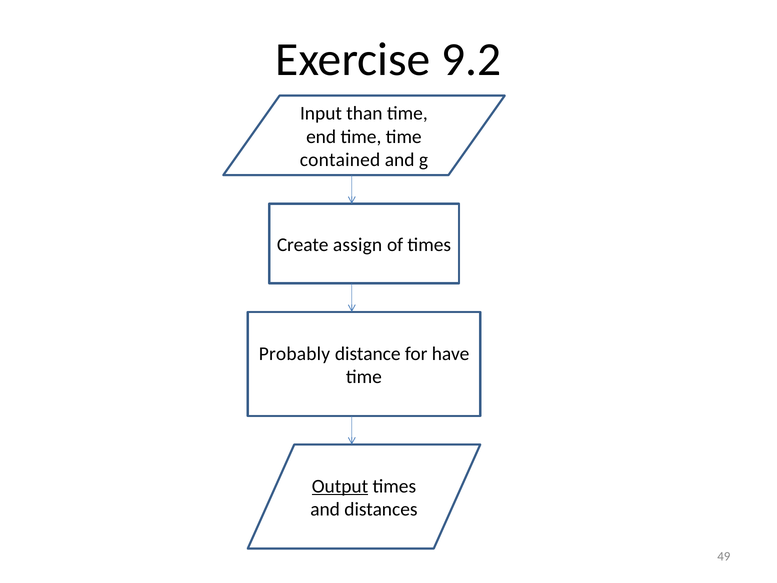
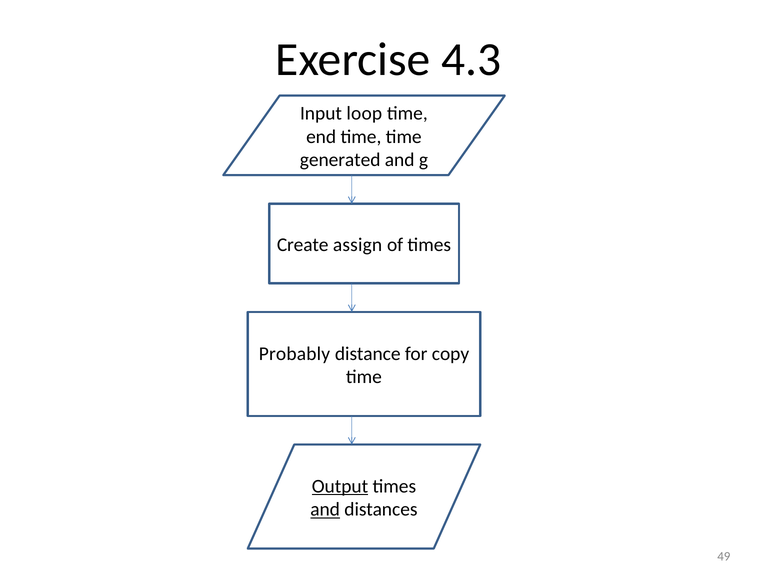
9.2: 9.2 -> 4.3 (471, 60)
than: than -> loop (364, 113)
contained: contained -> generated (340, 160)
have: have -> copy (451, 353)
and underline: none -> present (325, 509)
